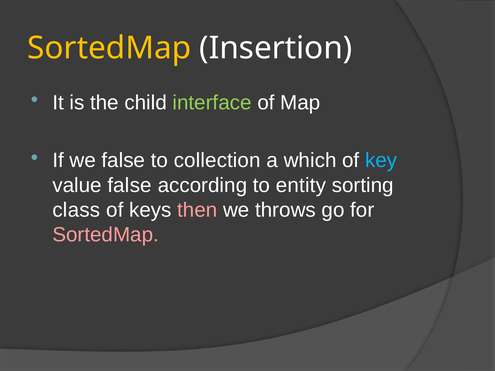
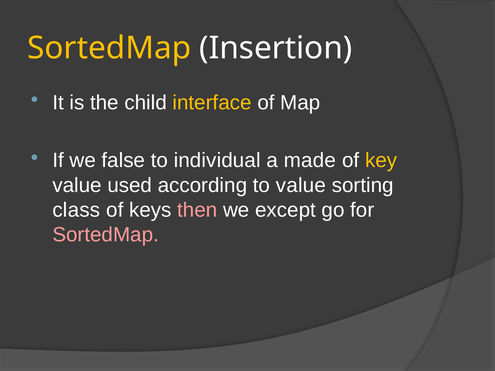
interface colour: light green -> yellow (212, 103)
collection: collection -> individual (217, 161)
which: which -> made (310, 161)
key colour: light blue -> yellow (381, 161)
value false: false -> used (130, 185)
to entity: entity -> value (301, 185)
throws: throws -> except (286, 210)
